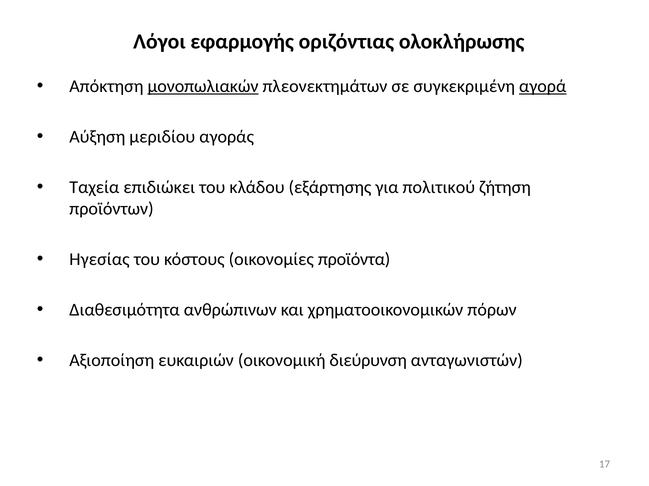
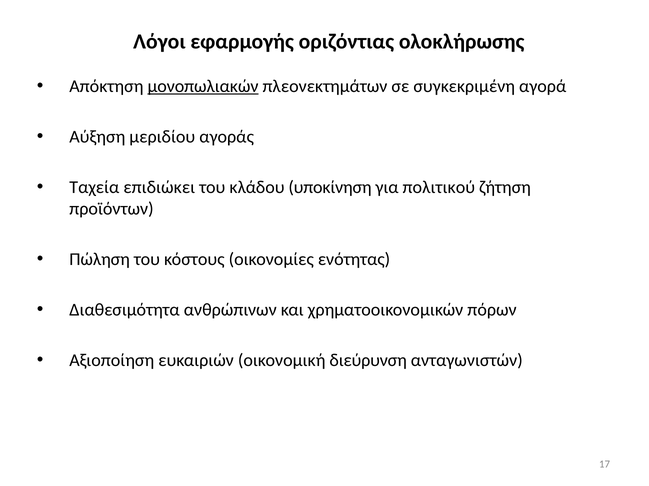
αγορά underline: present -> none (543, 86)
εξάρτησης: εξάρτησης -> υποκίνηση (330, 187)
Ηγεσίας: Ηγεσίας -> Πώληση (100, 260)
προϊόντα: προϊόντα -> ενότητας (354, 260)
